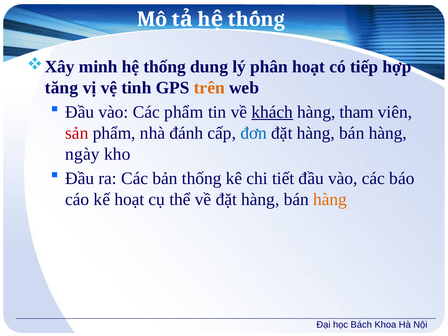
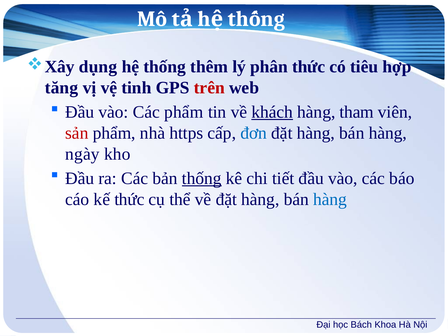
minh: minh -> dụng (98, 67)
dung: dung -> thêm (209, 67)
phân hoạt: hoạt -> thức (309, 67)
tiếp: tiếp -> tiêu (364, 67)
trên colour: orange -> red (209, 88)
đánh: đánh -> https (186, 133)
thống underline: none -> present (202, 178)
kế hoạt: hoạt -> thức (129, 199)
hàng colour: orange -> blue (330, 199)
